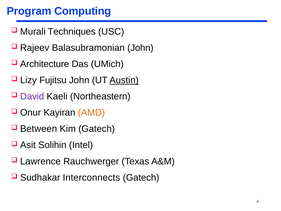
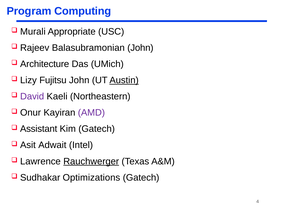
Techniques: Techniques -> Appropriate (72, 32)
AMD colour: orange -> purple (91, 113)
Between: Between -> Assistant (39, 129)
Solihin: Solihin -> Adwait (52, 145)
Rauchwerger underline: none -> present (91, 161)
Interconnects: Interconnects -> Optimizations (91, 177)
